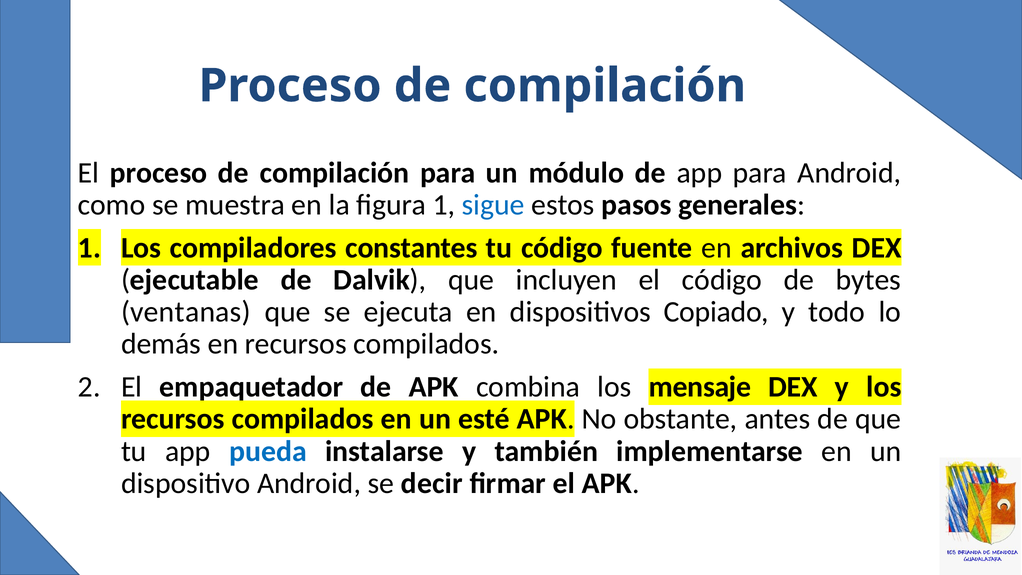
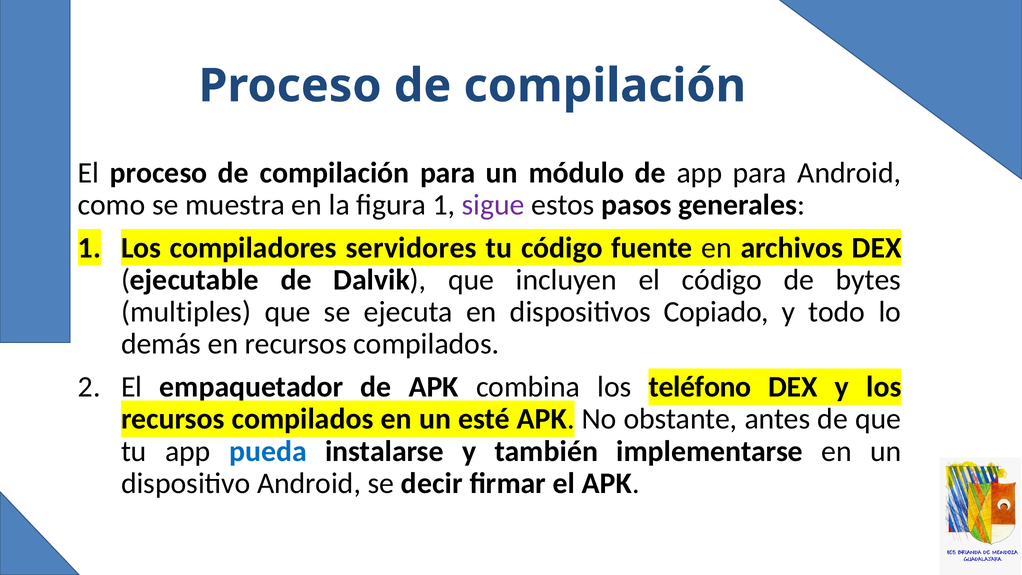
sigue colour: blue -> purple (493, 205)
constantes: constantes -> servidores (411, 248)
ventanas: ventanas -> multiples (186, 312)
mensaje: mensaje -> teléfono (700, 387)
